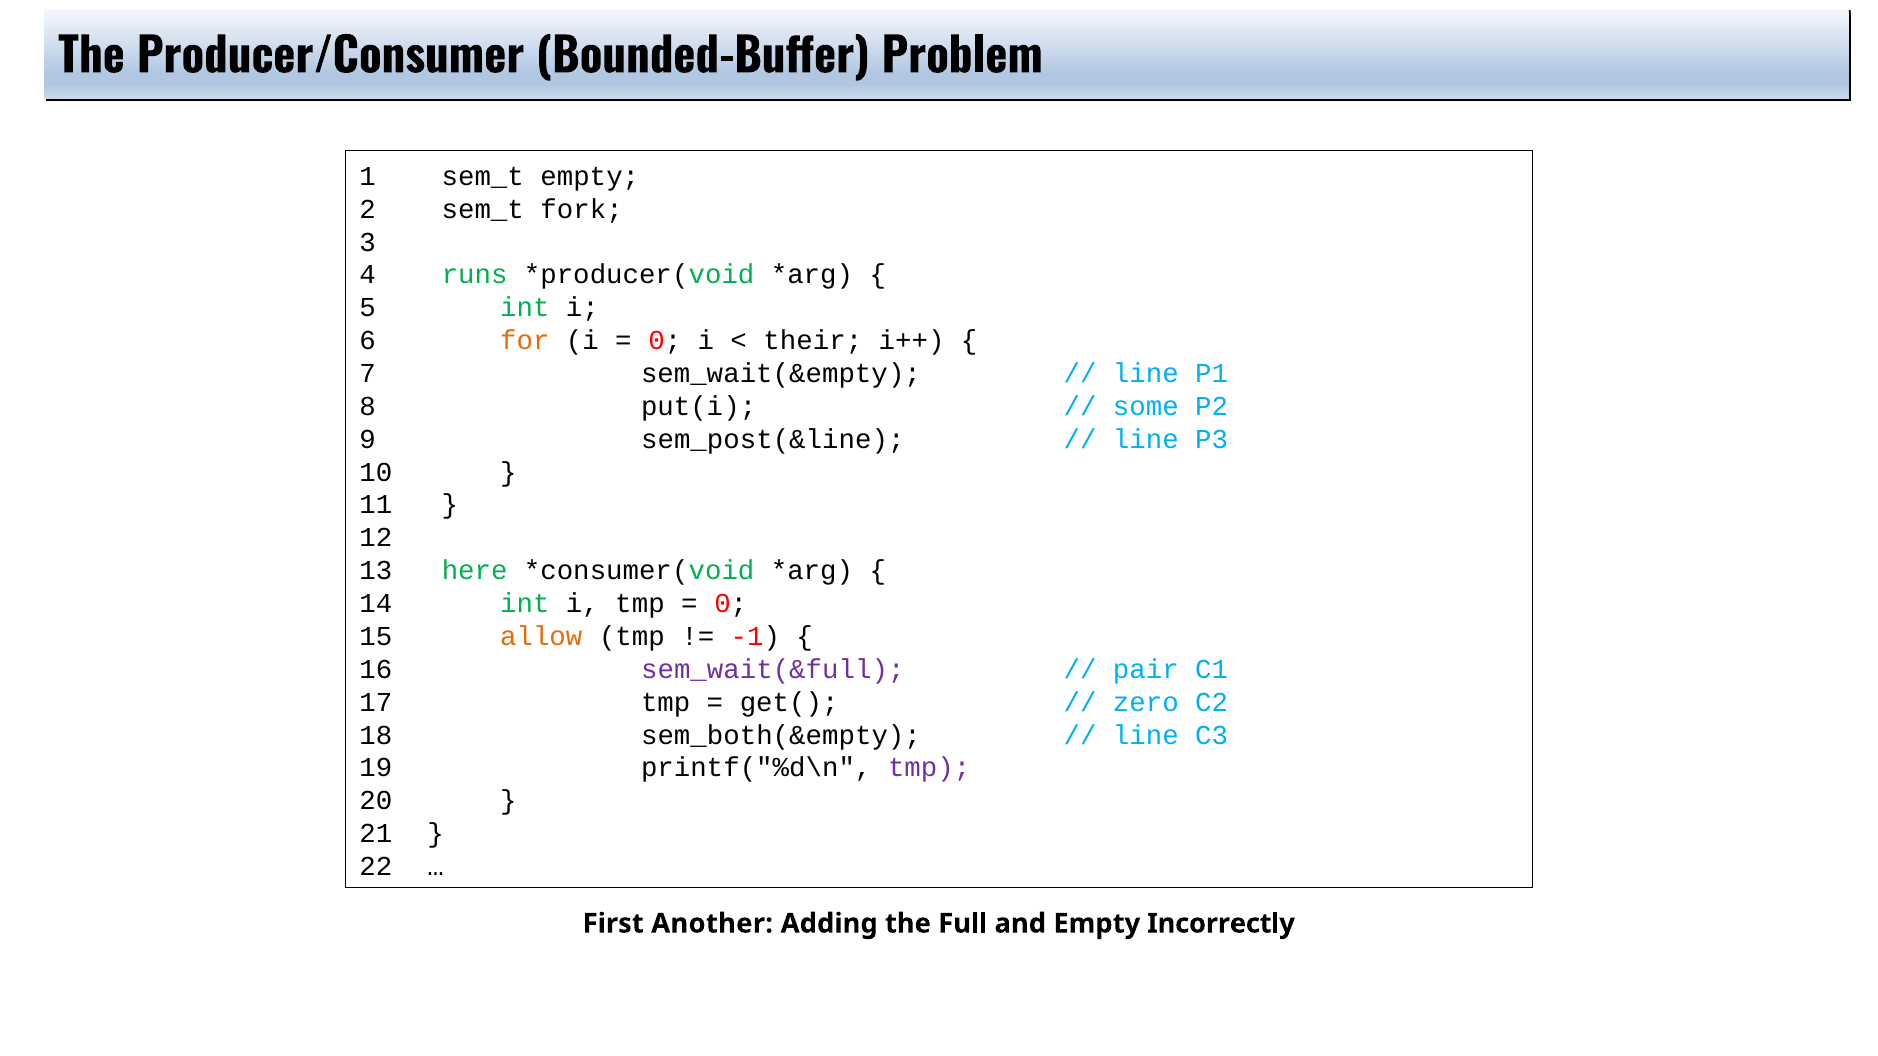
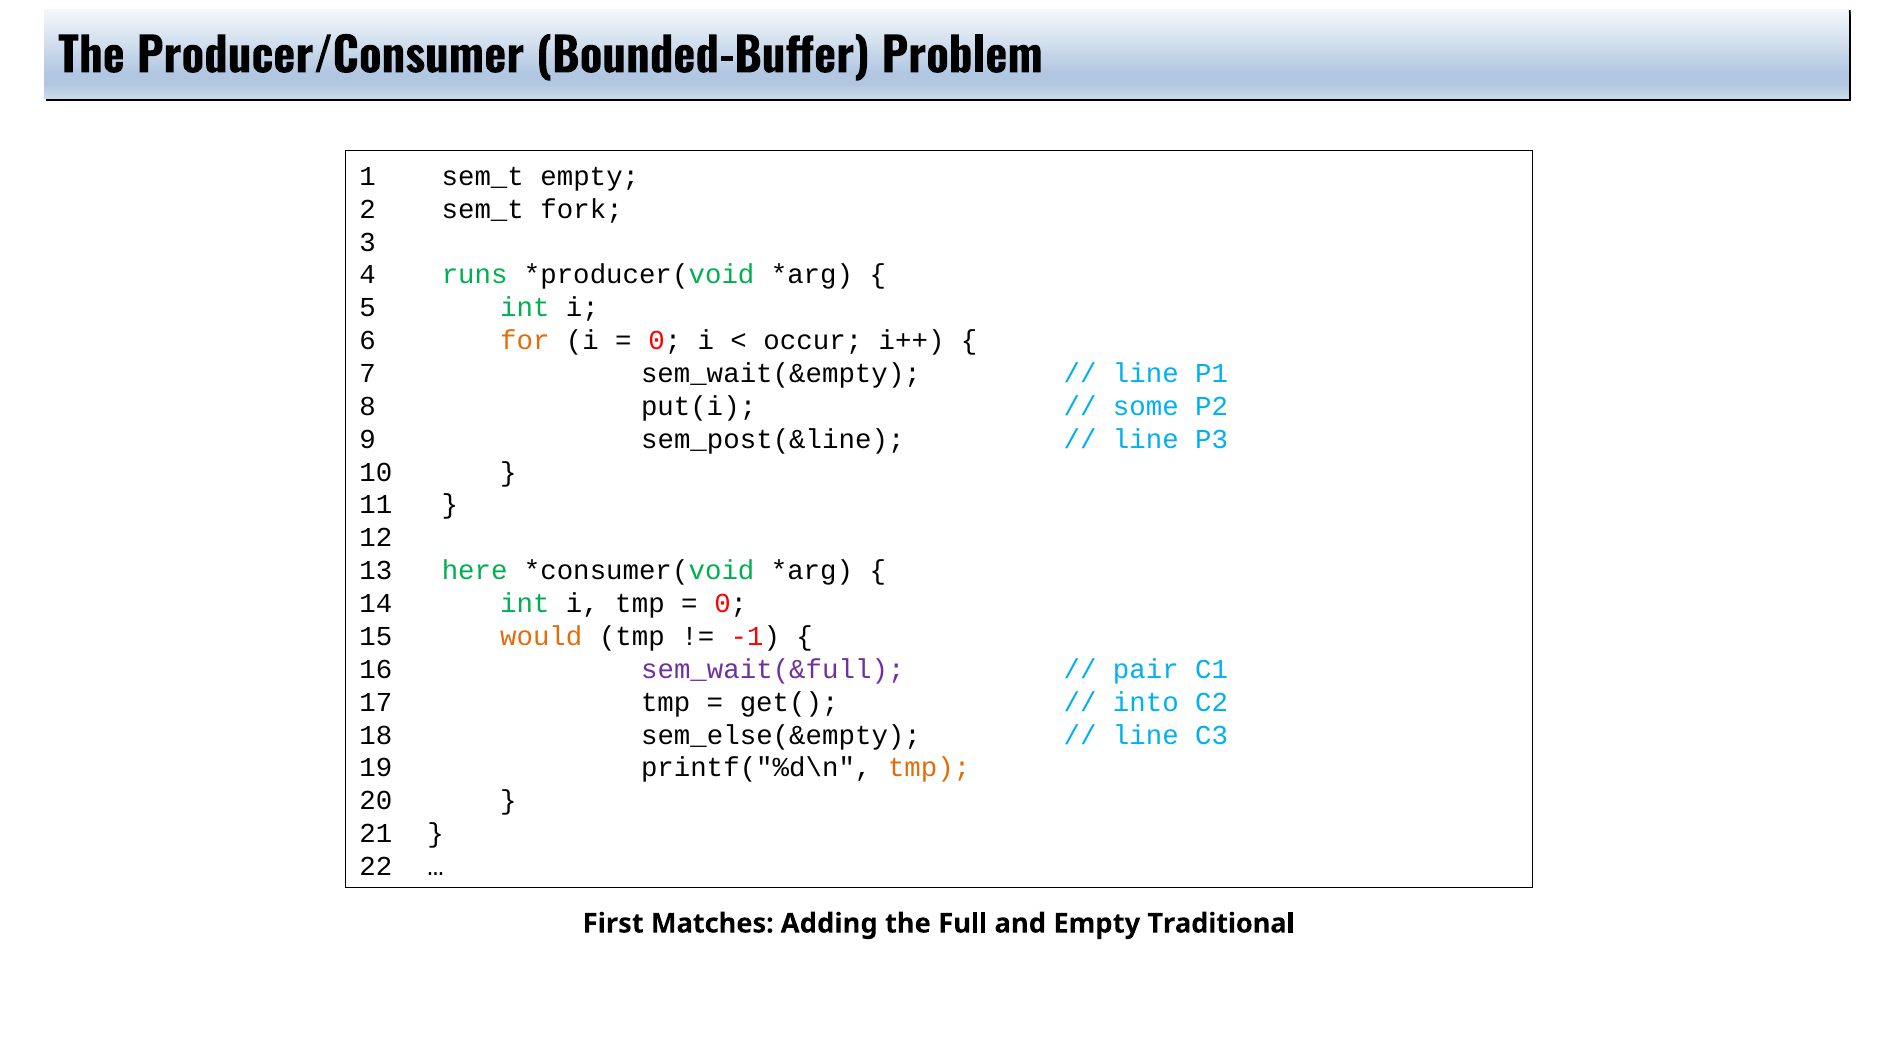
their: their -> occur (813, 341)
allow: allow -> would (541, 637)
zero: zero -> into (1146, 702)
sem_both(&empty: sem_both(&empty -> sem_else(&empty (781, 735)
tmp colour: purple -> orange (929, 768)
Another: Another -> Matches (712, 924)
Incorrectly: Incorrectly -> Traditional (1221, 924)
